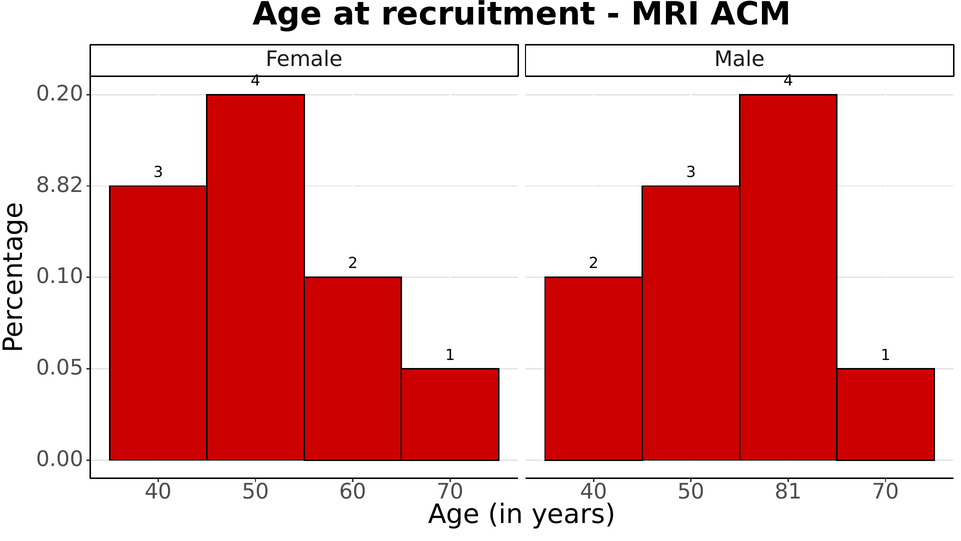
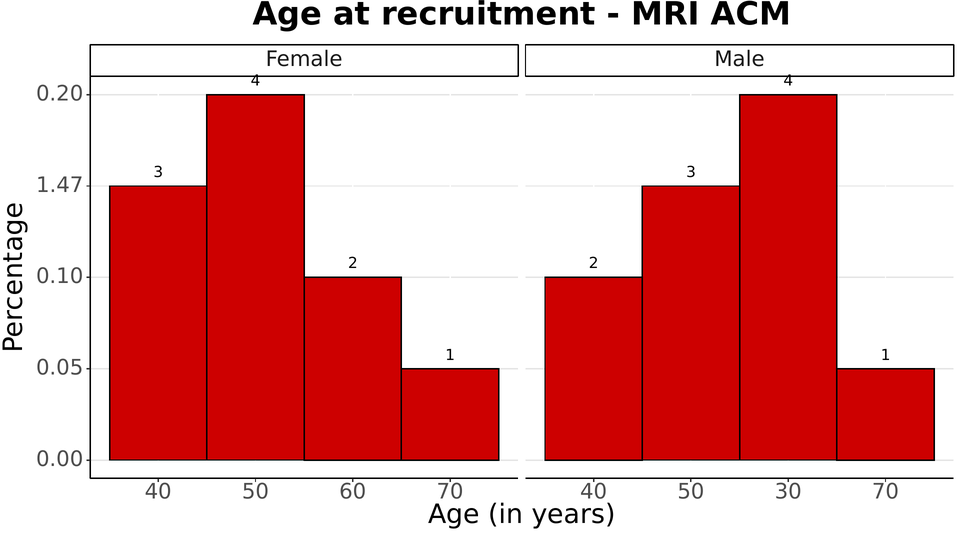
8.82: 8.82 -> 1.47 (60, 185)
81: 81 -> 30 (788, 491)
